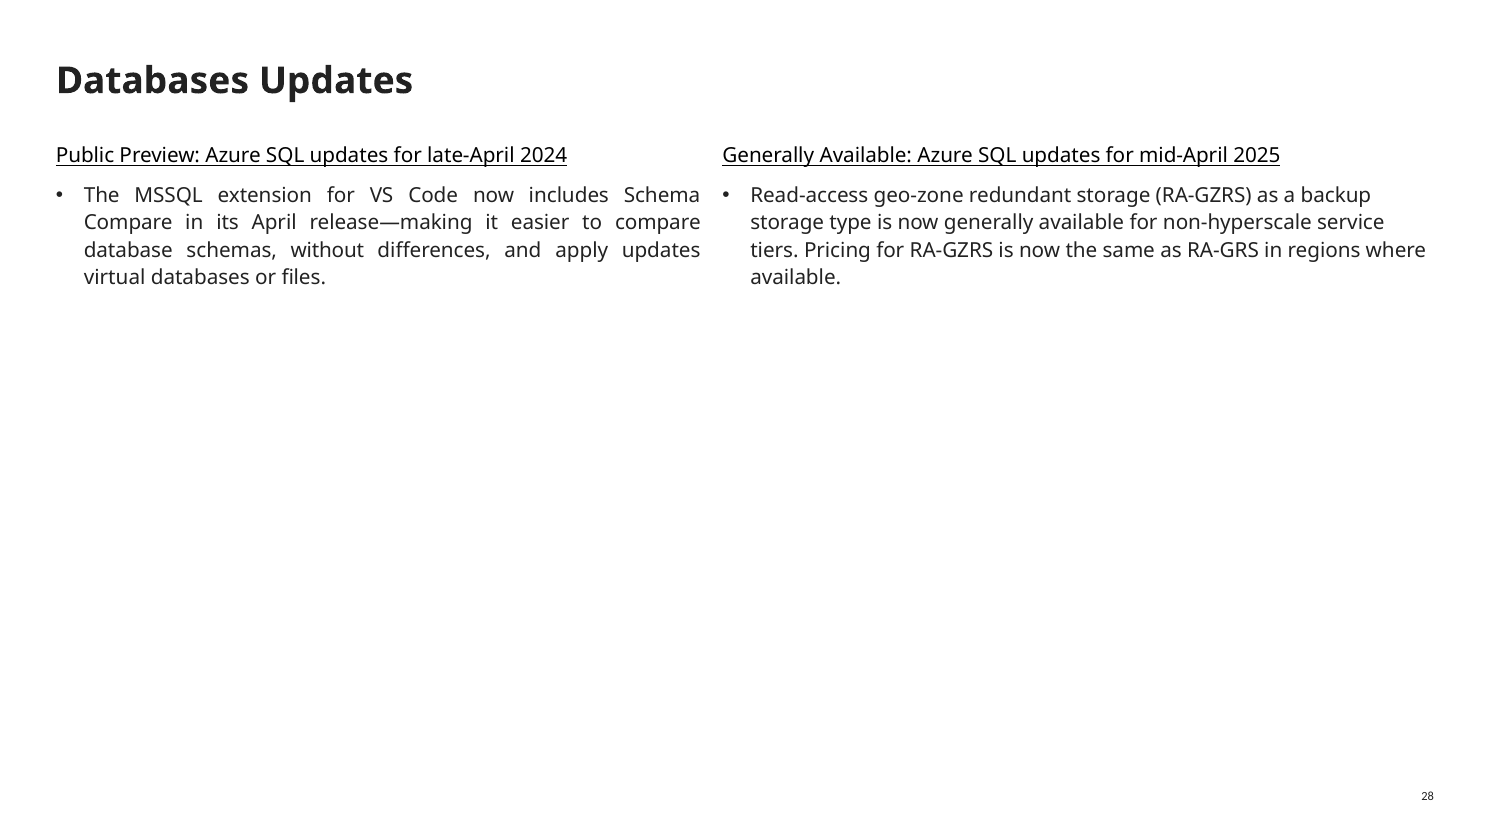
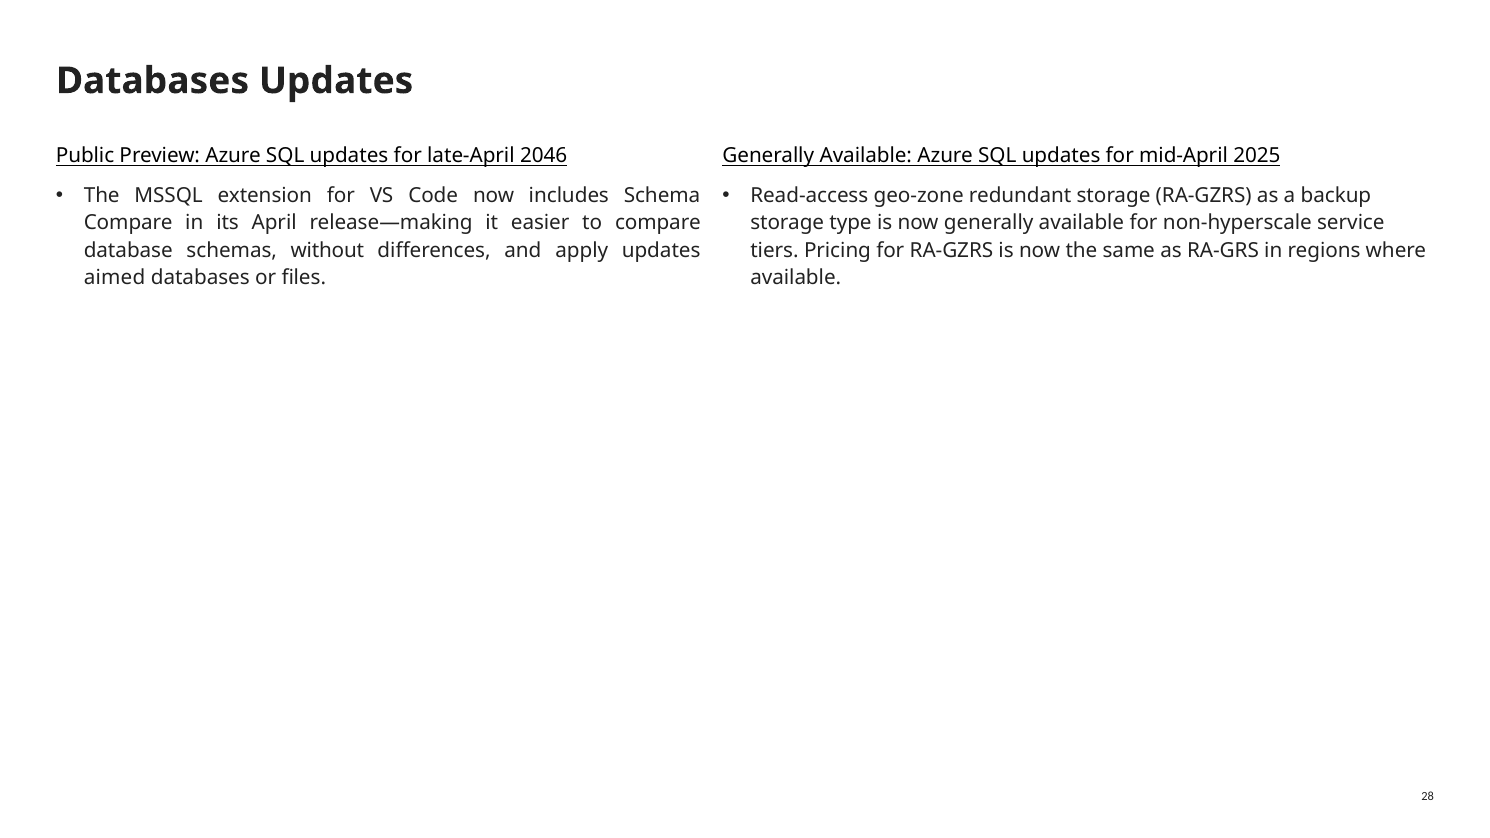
2024: 2024 -> 2046 (544, 156)
virtual: virtual -> aimed (115, 278)
